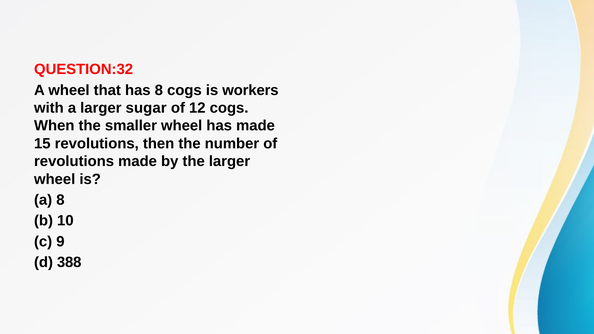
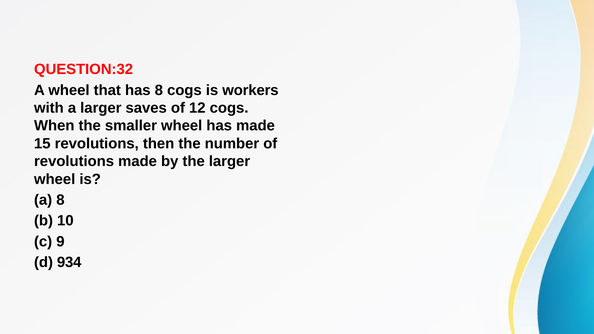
sugar: sugar -> saves (146, 108)
388: 388 -> 934 (69, 262)
